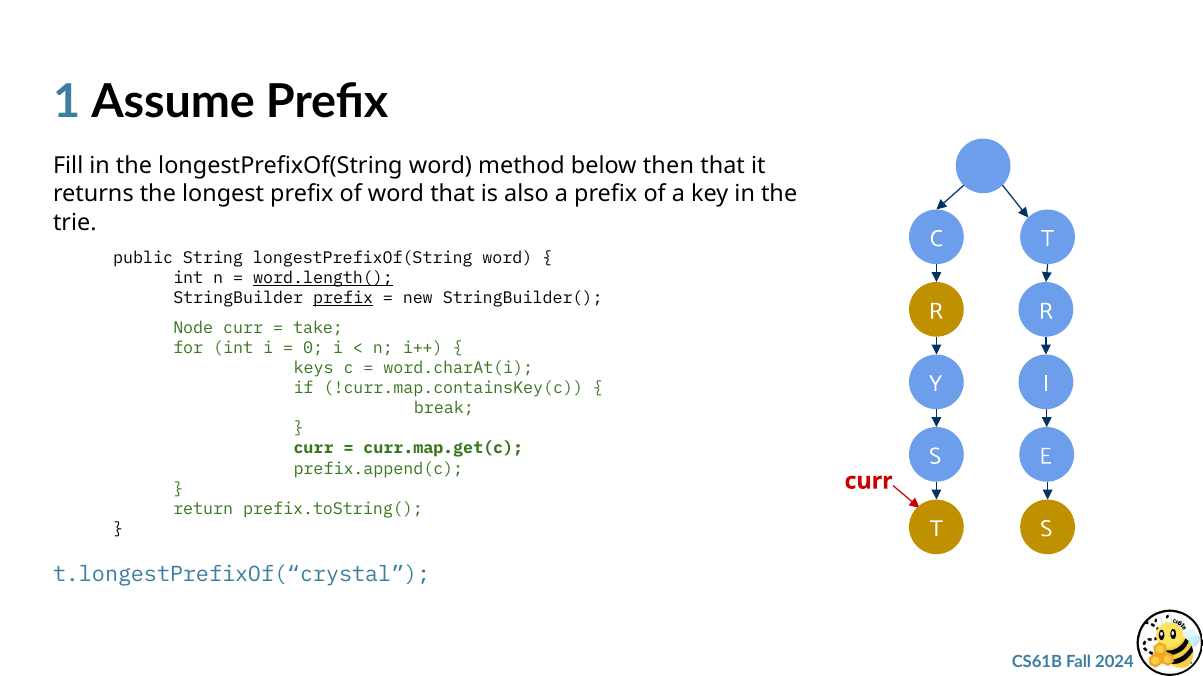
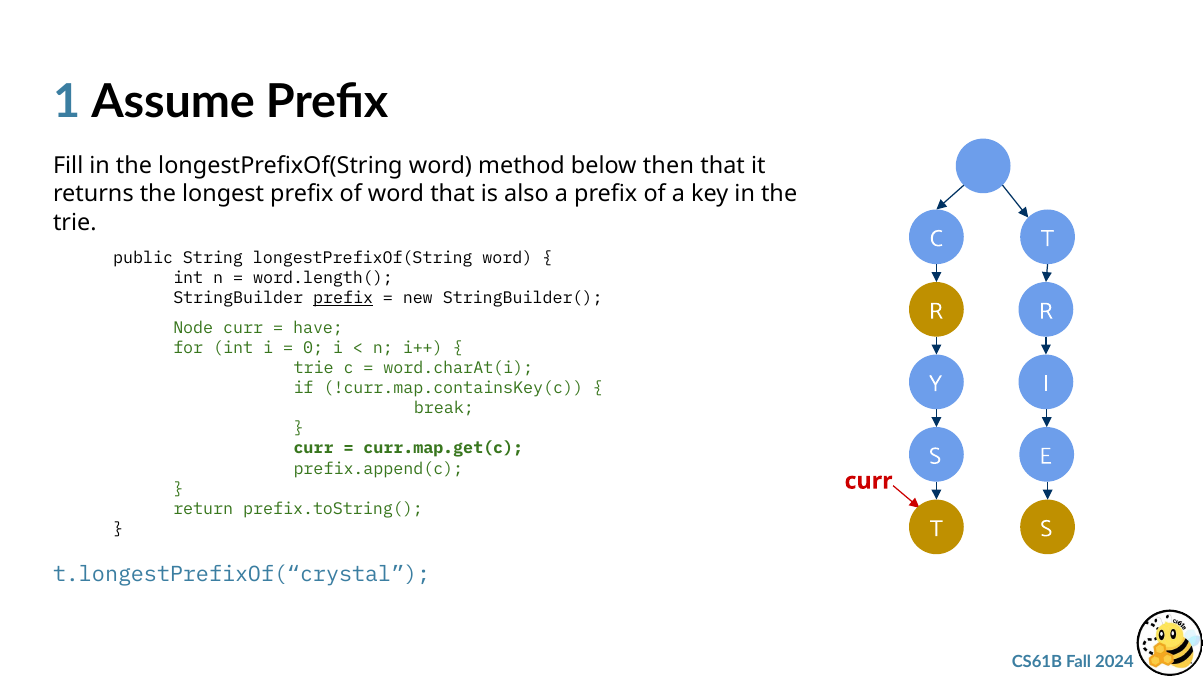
word.length( underline: present -> none (323, 278)
take: take -> have (318, 328)
keys: keys -> trie (314, 369)
